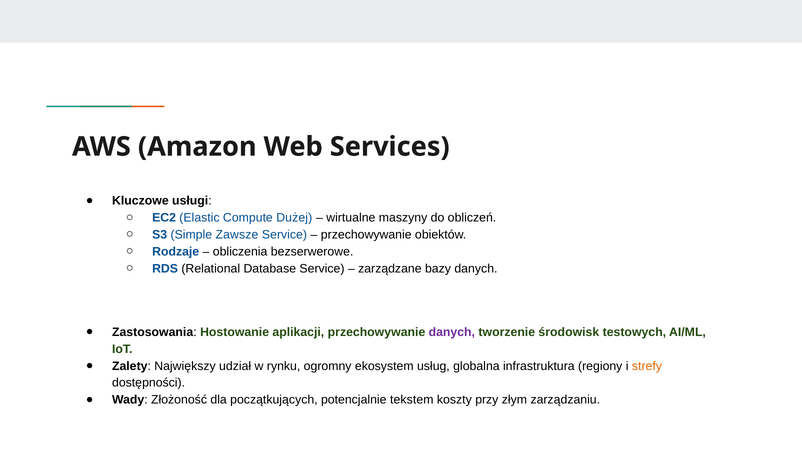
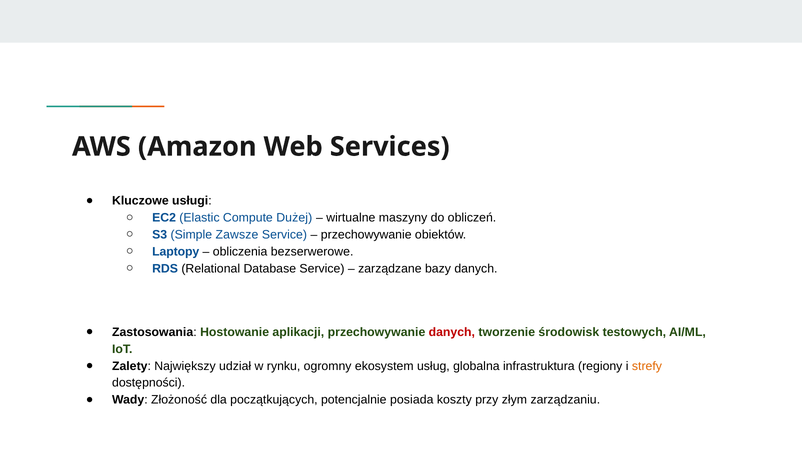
Rodzaje: Rodzaje -> Laptopy (176, 252)
danych colour: purple -> red (452, 332)
tekstem: tekstem -> posiada (412, 400)
